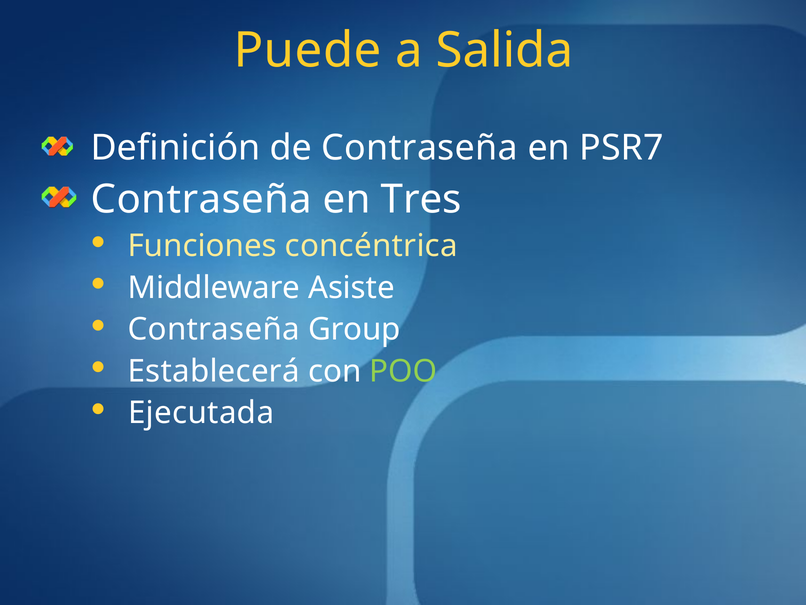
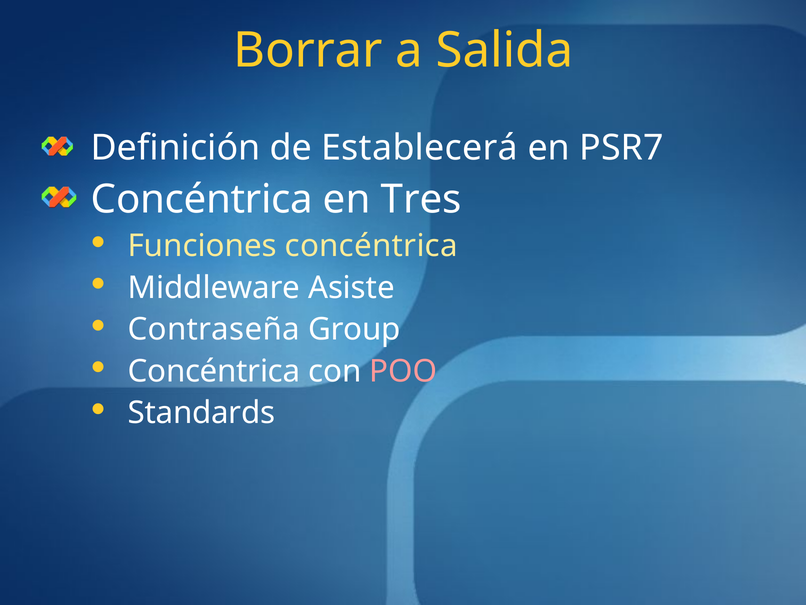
Puede: Puede -> Borrar (308, 50)
de Contraseña: Contraseña -> Establecerá (420, 148)
Contraseña: Contraseña -> Concéntrica (202, 199)
Establecerá: Establecerá -> Concéntrica (214, 371)
POO colour: light green -> pink (403, 371)
Ejecutada: Ejecutada -> Standards (201, 413)
